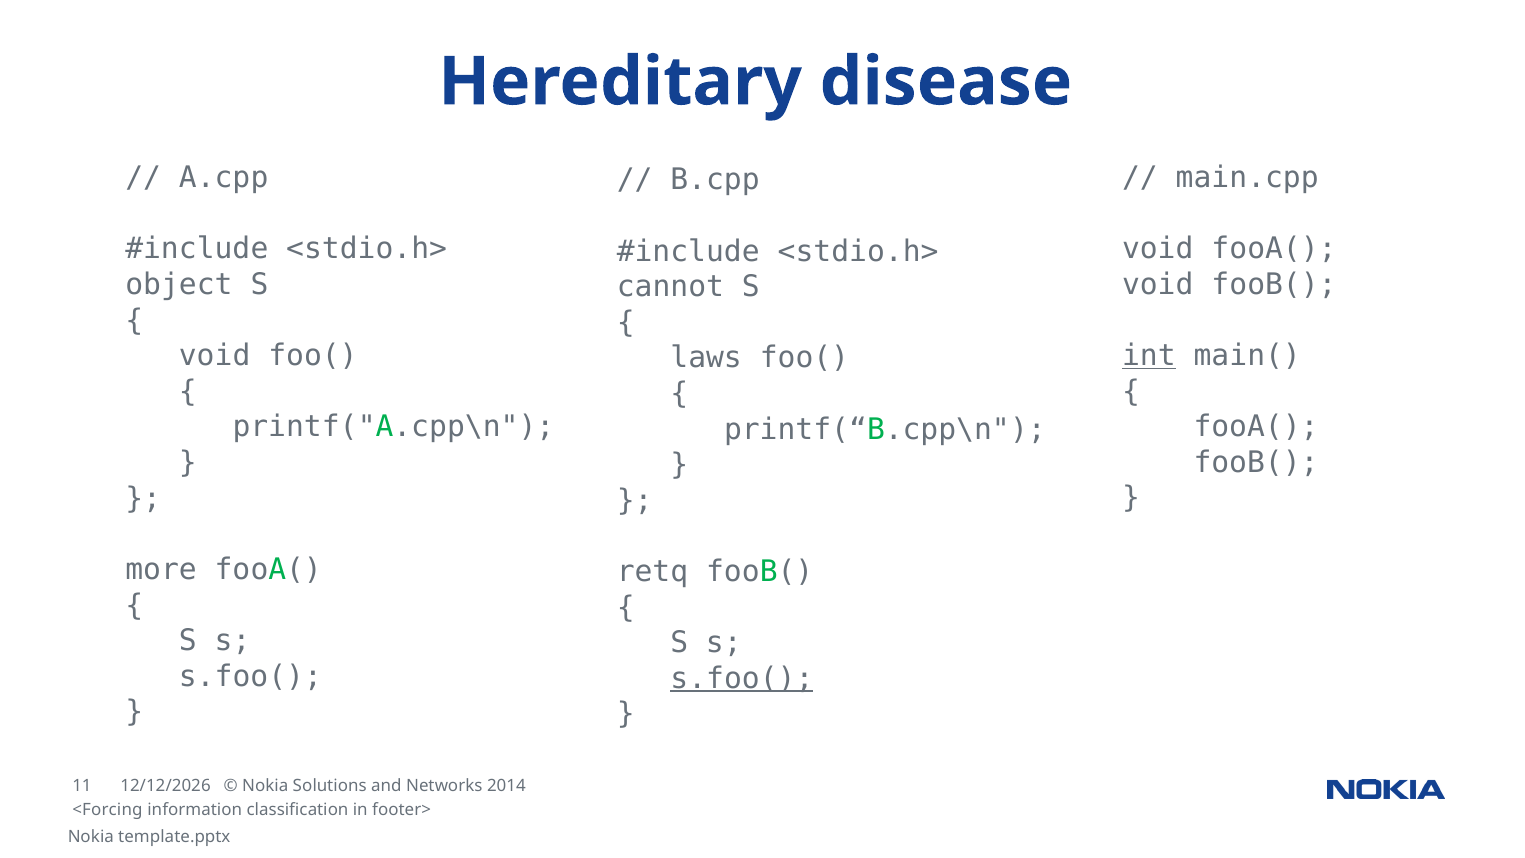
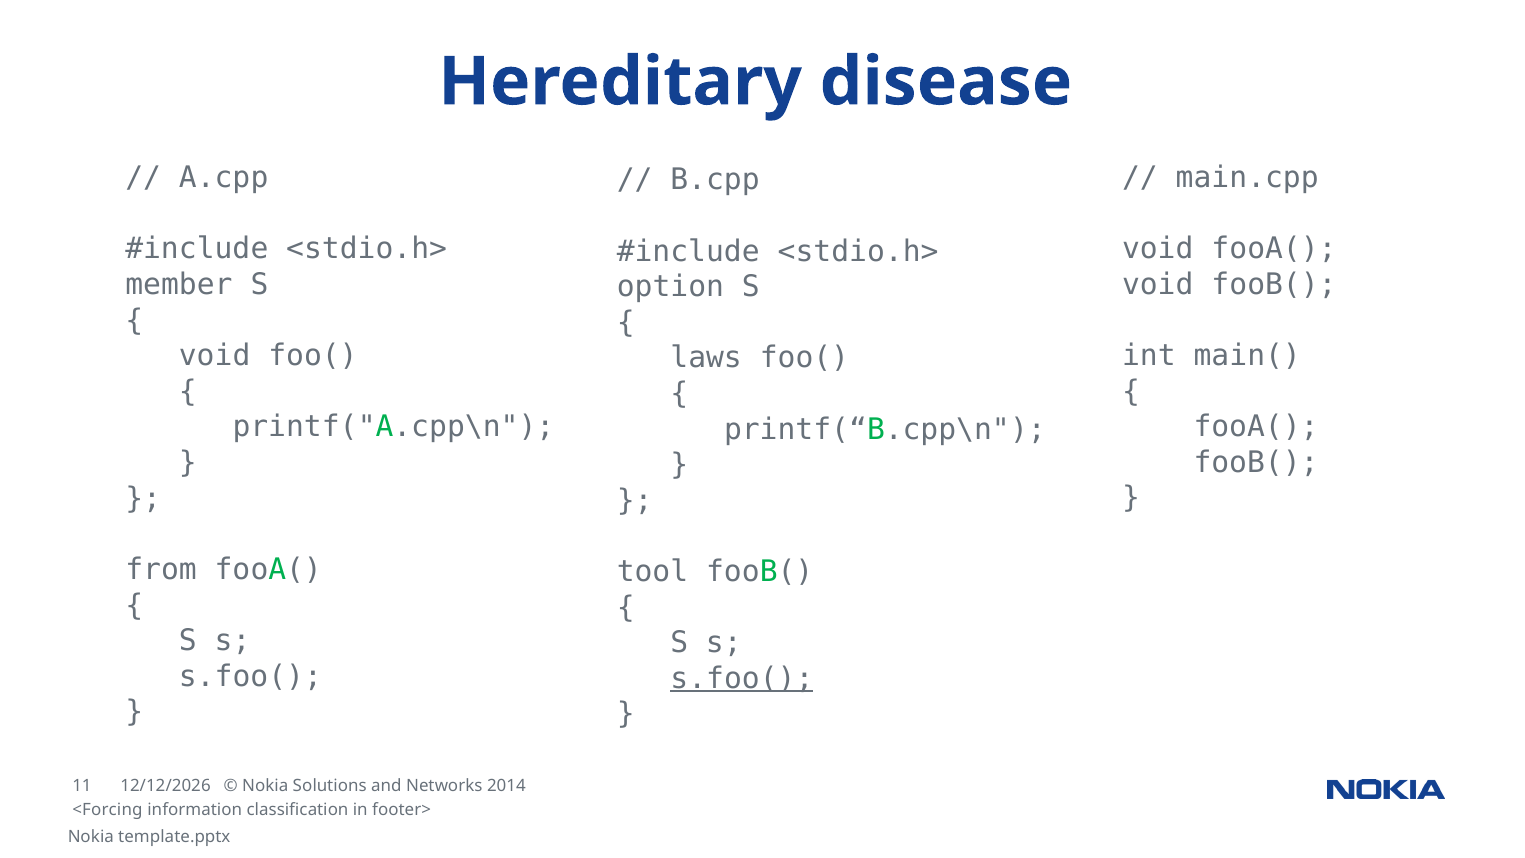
object: object -> member (179, 285)
cannot: cannot -> option (670, 287)
int underline: present -> none (1149, 356)
more: more -> from (161, 570)
retq: retq -> tool (652, 572)
